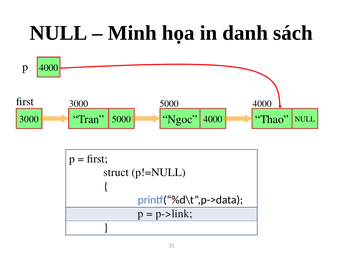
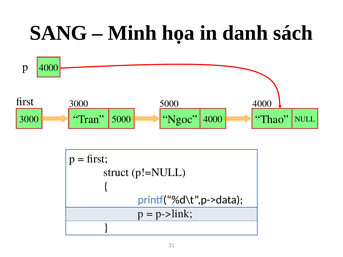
NULL: NULL -> SANG (58, 33)
